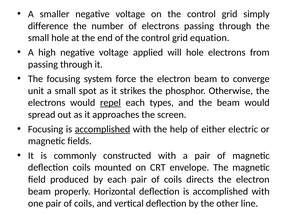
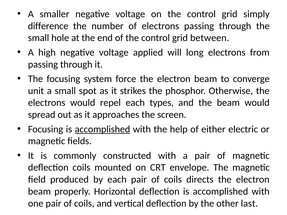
equation: equation -> between (210, 38)
will hole: hole -> long (195, 52)
repel underline: present -> none (110, 103)
line: line -> last (249, 204)
